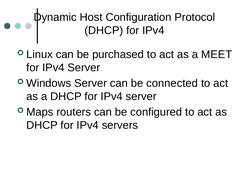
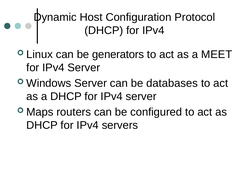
purchased: purchased -> generators (118, 54)
connected: connected -> databases (172, 83)
